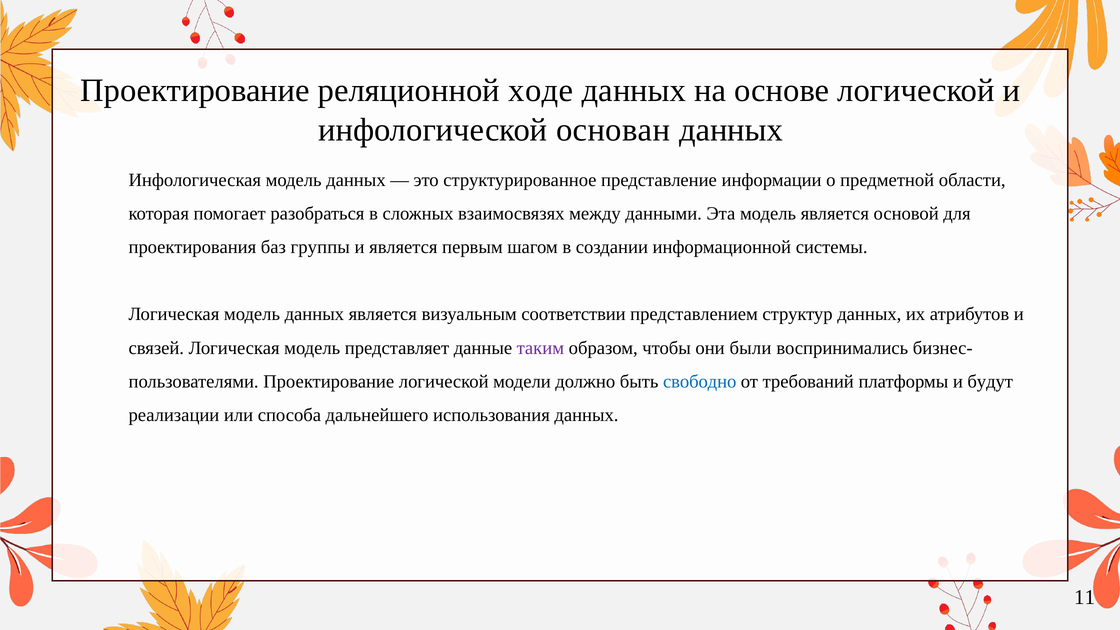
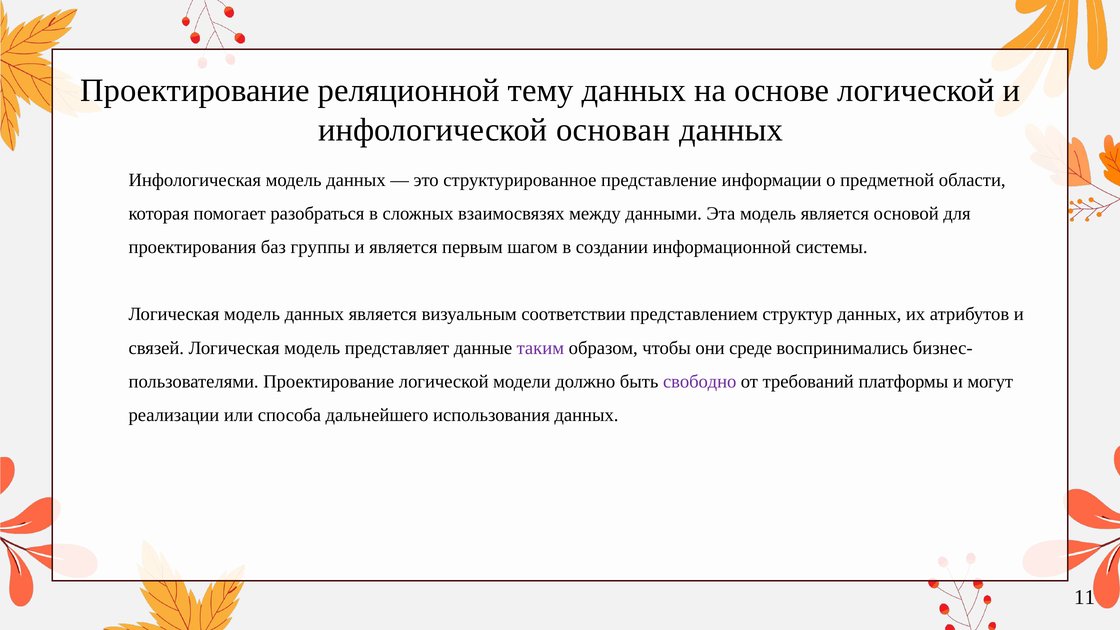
ходе: ходе -> тему (541, 91)
были: были -> среде (751, 348)
свободно colour: blue -> purple (700, 381)
будут: будут -> могут (990, 381)
